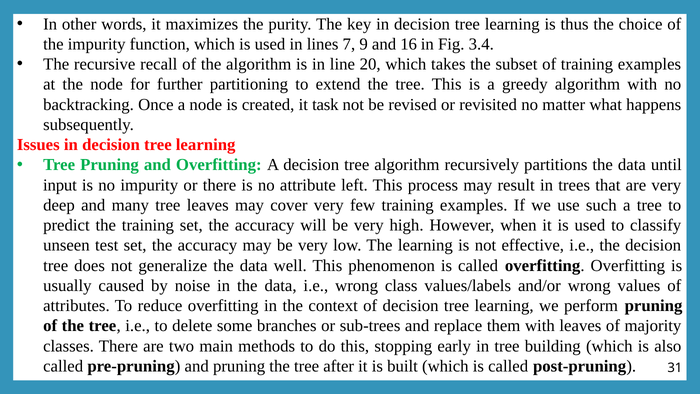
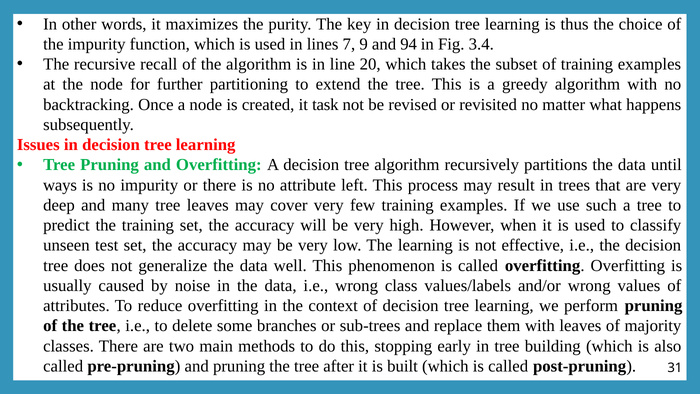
16: 16 -> 94 (409, 44)
input: input -> ways (60, 185)
